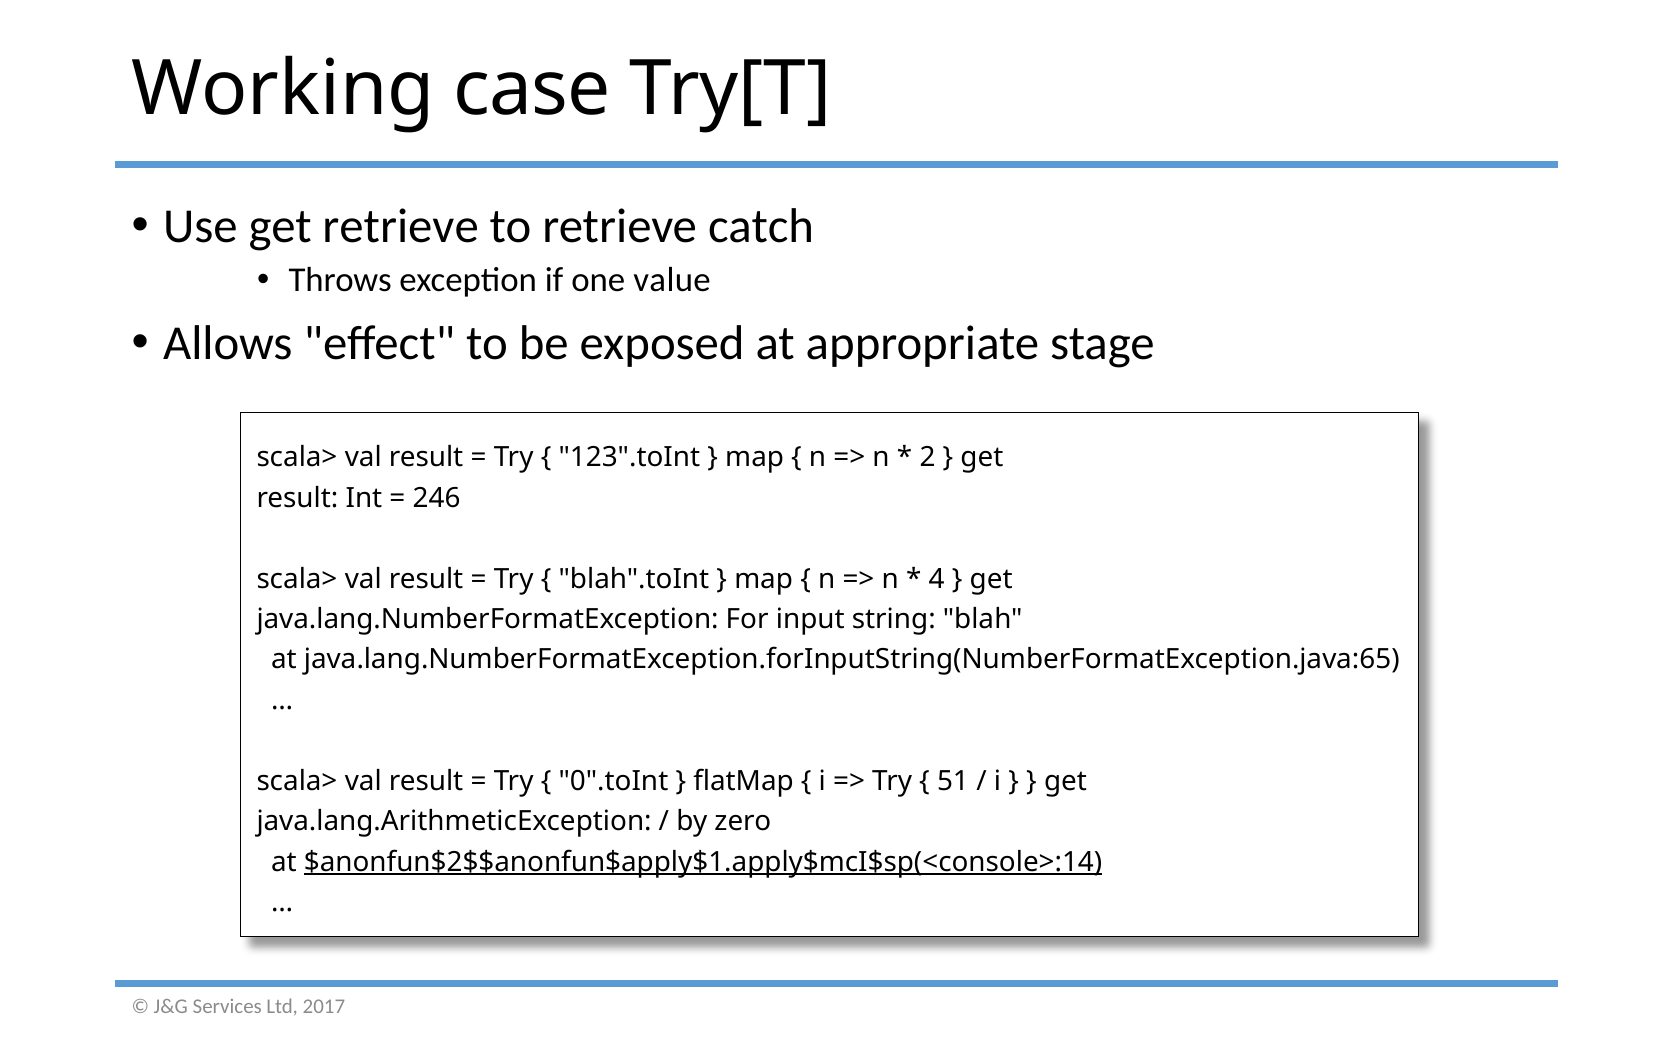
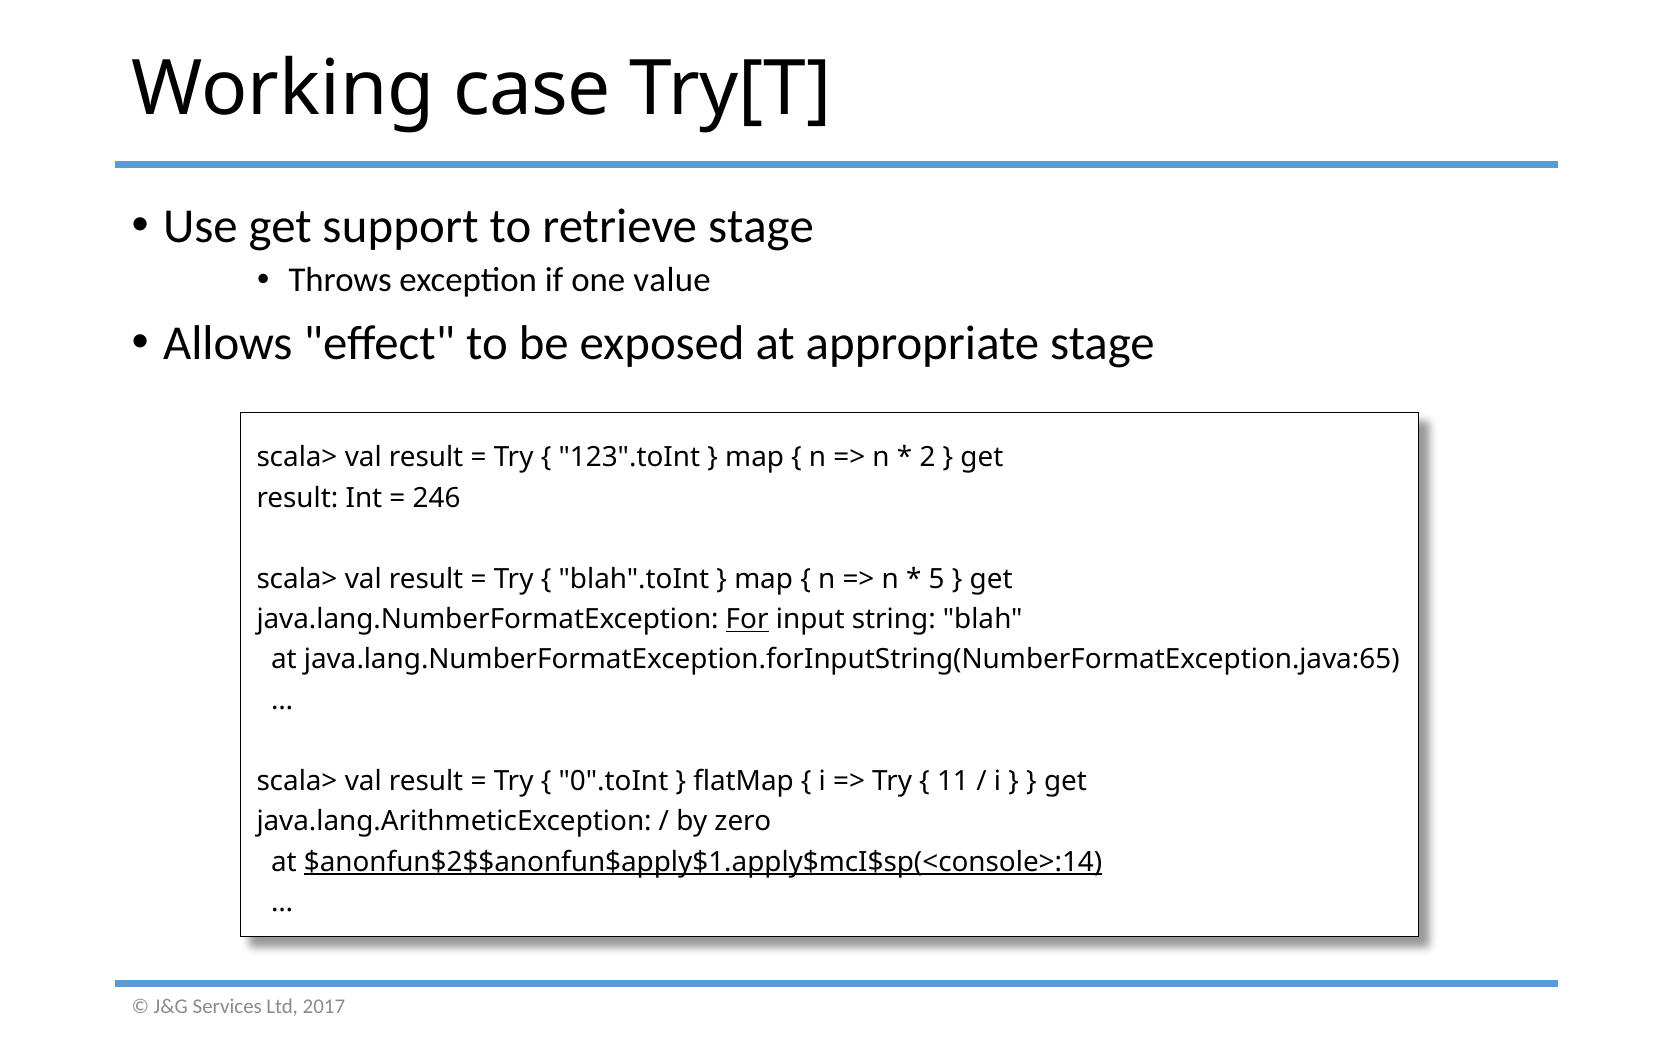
get retrieve: retrieve -> support (401, 227)
retrieve catch: catch -> stage (761, 227)
4: 4 -> 5 (937, 579)
For underline: none -> present (747, 620)
51: 51 -> 11 (953, 782)
